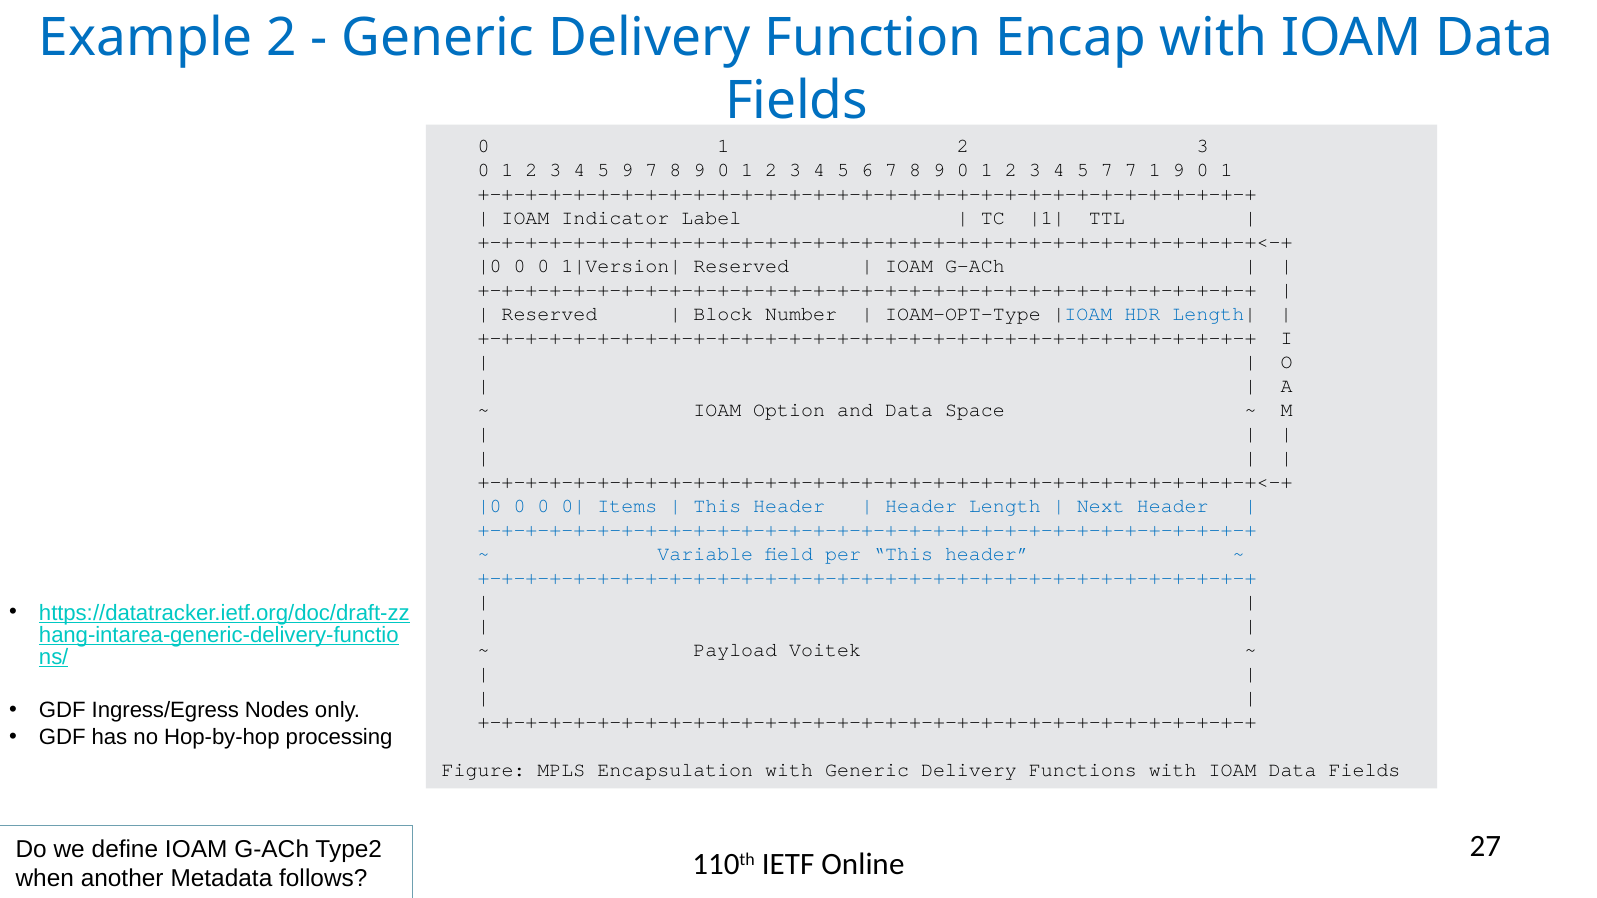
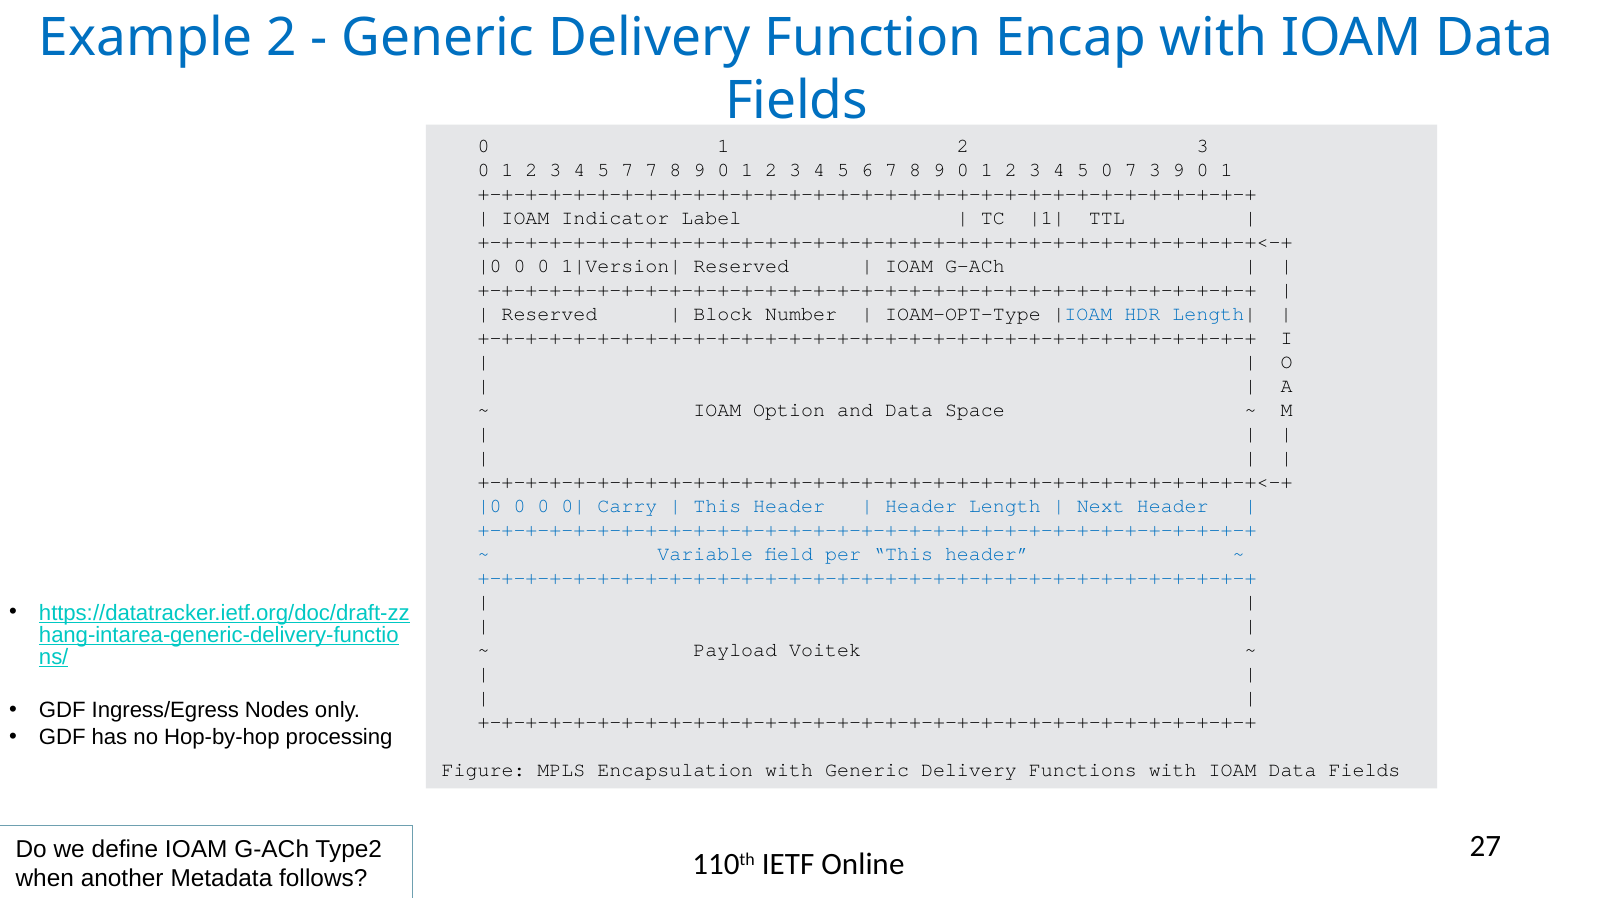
5 9: 9 -> 7 (627, 170)
5 7: 7 -> 0 (1107, 170)
7 1: 1 -> 3 (1155, 170)
Items: Items -> Carry (627, 506)
